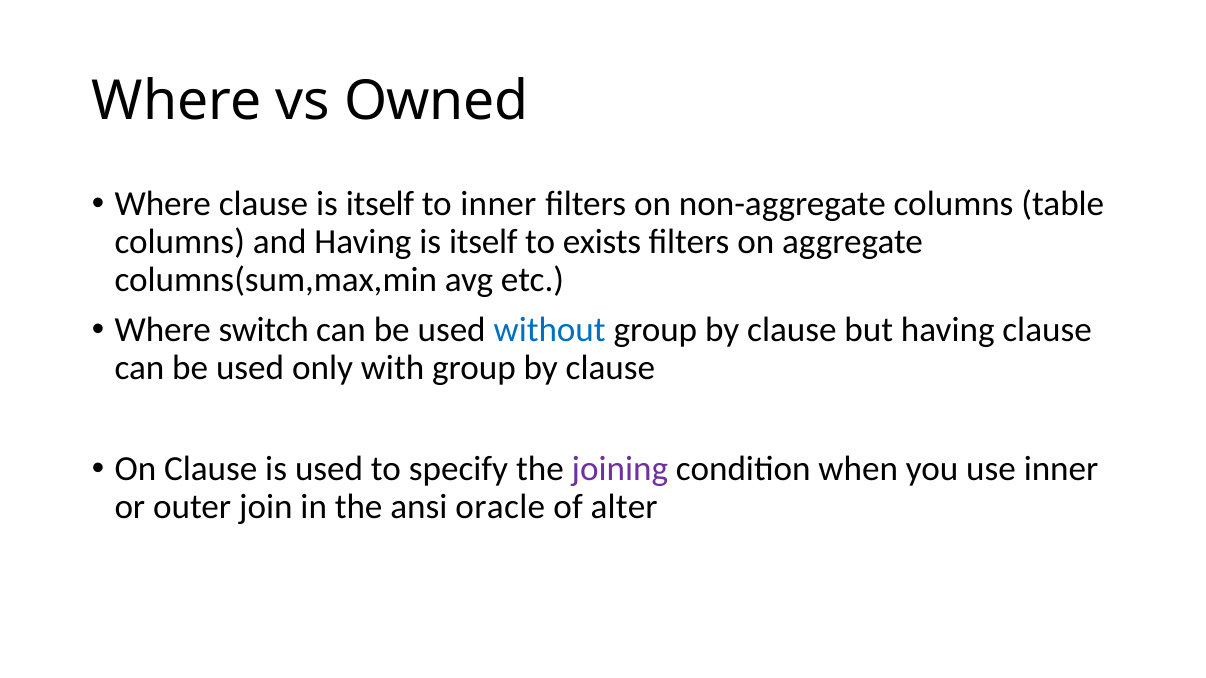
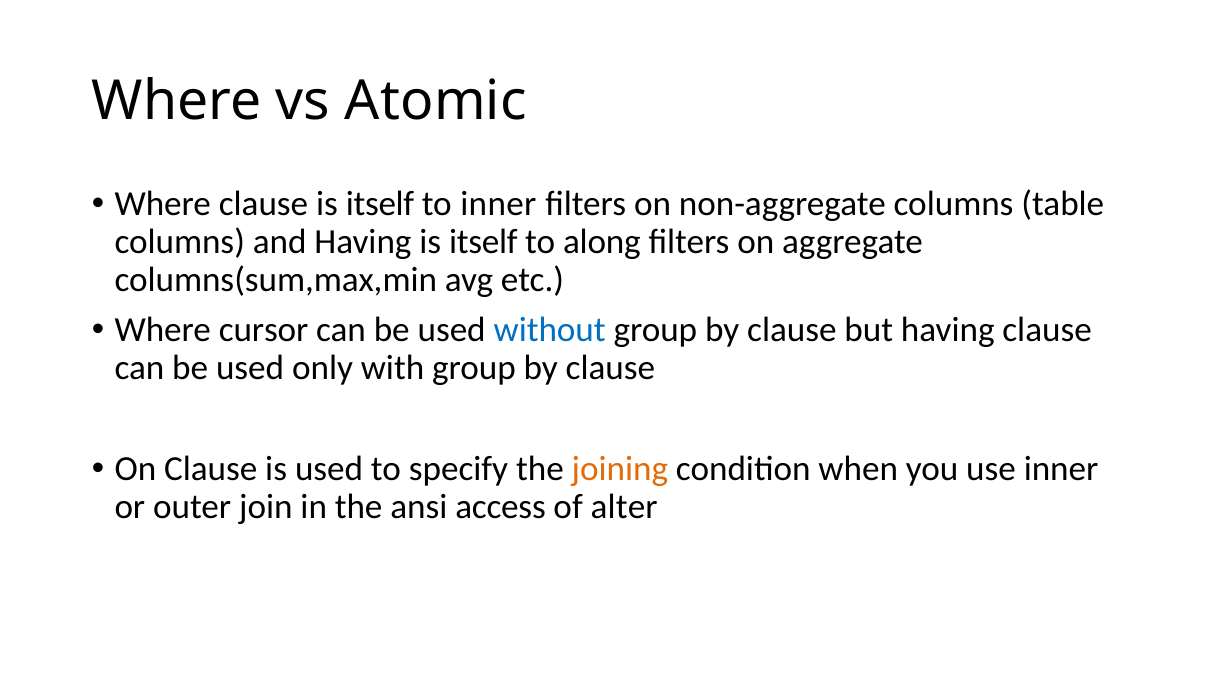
Owned: Owned -> Atomic (436, 101)
exists: exists -> along (602, 242)
switch: switch -> cursor (264, 330)
joining colour: purple -> orange (620, 470)
oracle: oracle -> access (501, 508)
